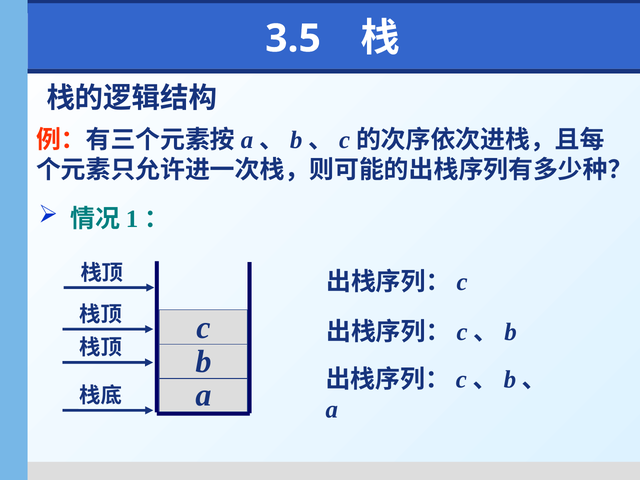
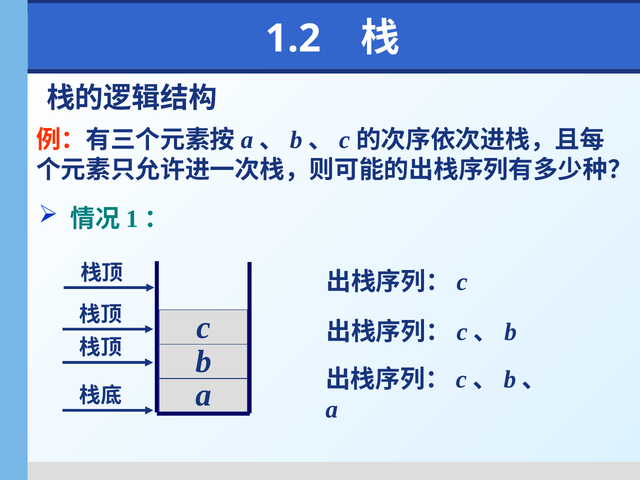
3.5: 3.5 -> 1.2 (293, 39)
